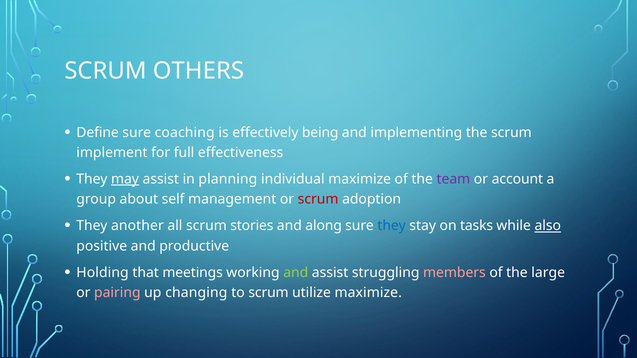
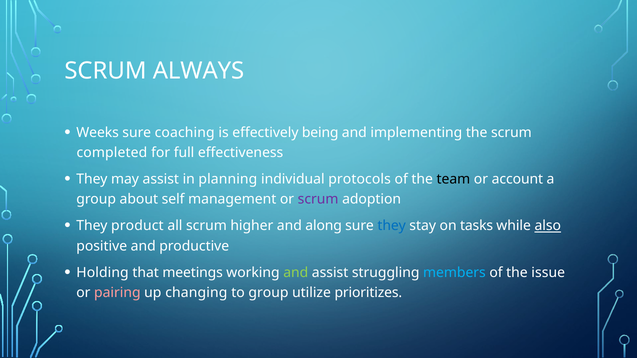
OTHERS: OTHERS -> ALWAYS (198, 71)
Define: Define -> Weeks (98, 133)
implement: implement -> completed (112, 153)
may underline: present -> none (125, 179)
individual maximize: maximize -> protocols (360, 179)
team colour: purple -> black (453, 179)
scrum colour: red -> purple (318, 199)
another: another -> product (137, 226)
stories: stories -> higher (252, 226)
members colour: pink -> light blue (454, 273)
large: large -> issue (548, 273)
to scrum: scrum -> group (268, 293)
utilize maximize: maximize -> prioritizes (368, 293)
